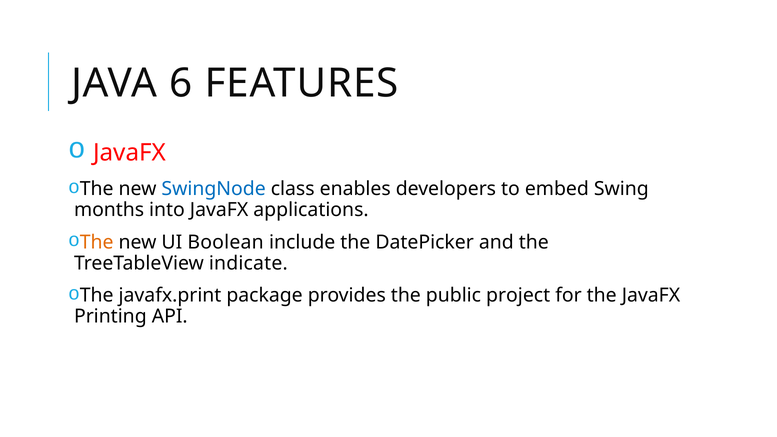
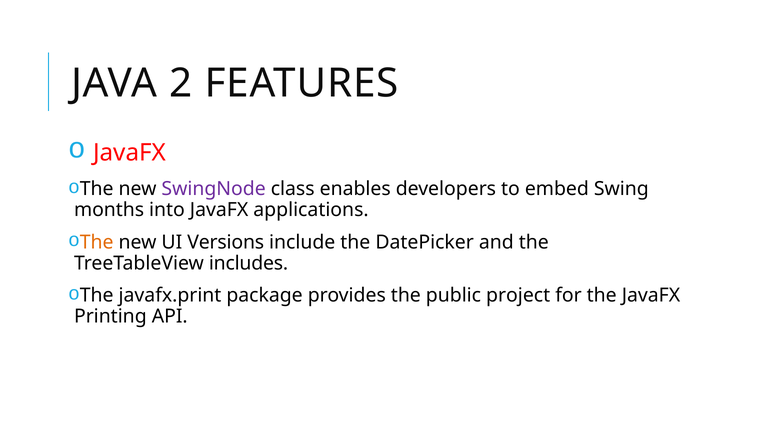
6: 6 -> 2 (181, 83)
SwingNode colour: blue -> purple (214, 189)
Boolean: Boolean -> Versions (226, 242)
indicate: indicate -> includes (249, 263)
